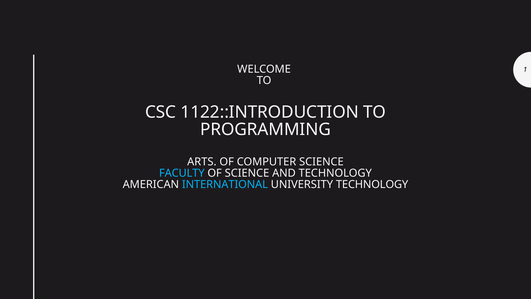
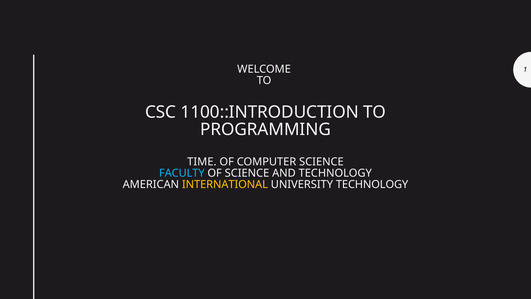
1122::INTRODUCTION: 1122::INTRODUCTION -> 1100::INTRODUCTION (270, 112)
ARTS: ARTS -> TIME (202, 162)
INTERNATIONAL colour: light blue -> yellow (225, 184)
